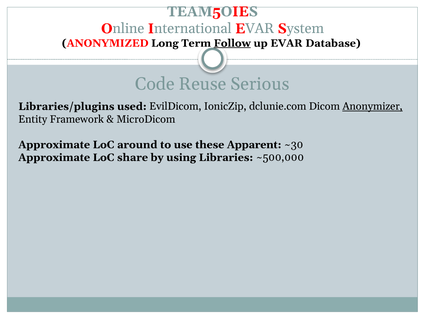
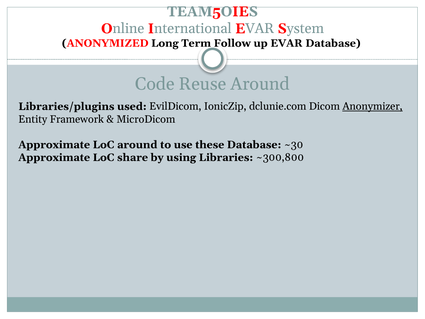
Follow underline: present -> none (232, 43)
Reuse Serious: Serious -> Around (260, 84)
these Apparent: Apparent -> Database (254, 145)
~500,000: ~500,000 -> ~300,800 (280, 157)
